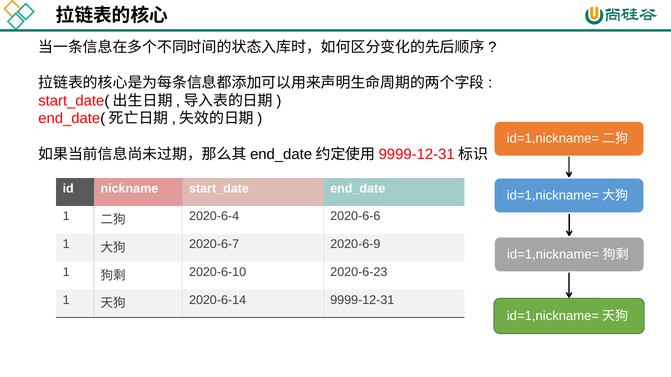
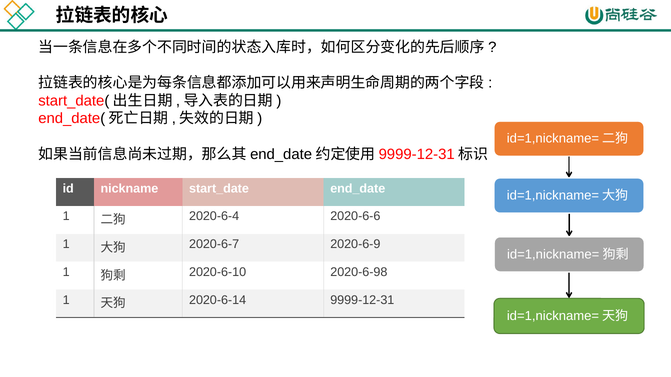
2020-6-23: 2020-6-23 -> 2020-6-98 (359, 272)
